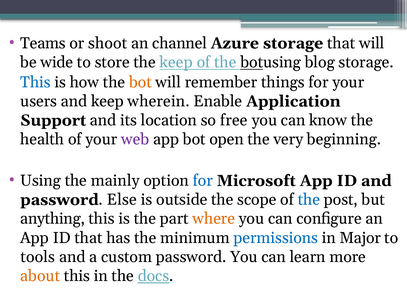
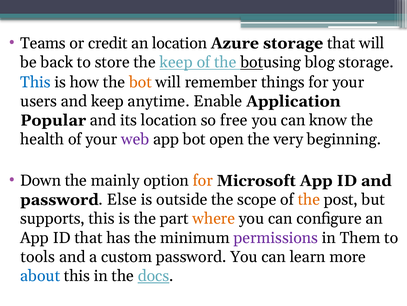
shoot: shoot -> credit (108, 43)
an channel: channel -> location (180, 43)
wide: wide -> back (57, 62)
wherein: wherein -> anytime (159, 101)
Support: Support -> Popular (53, 120)
Using: Using -> Down (41, 180)
for colour: blue -> orange (203, 180)
the colour: blue -> orange (309, 199)
anything: anything -> supports (53, 218)
permissions colour: blue -> purple (276, 237)
Major: Major -> Them (360, 237)
about colour: orange -> blue (40, 275)
